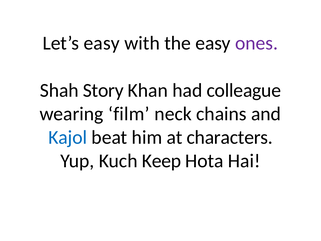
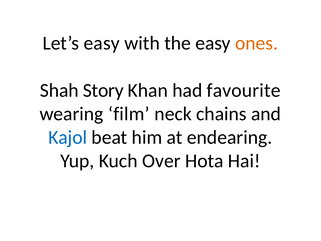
ones colour: purple -> orange (257, 43)
colleague: colleague -> favourite (244, 90)
characters: characters -> endearing (230, 137)
Keep: Keep -> Over (161, 161)
